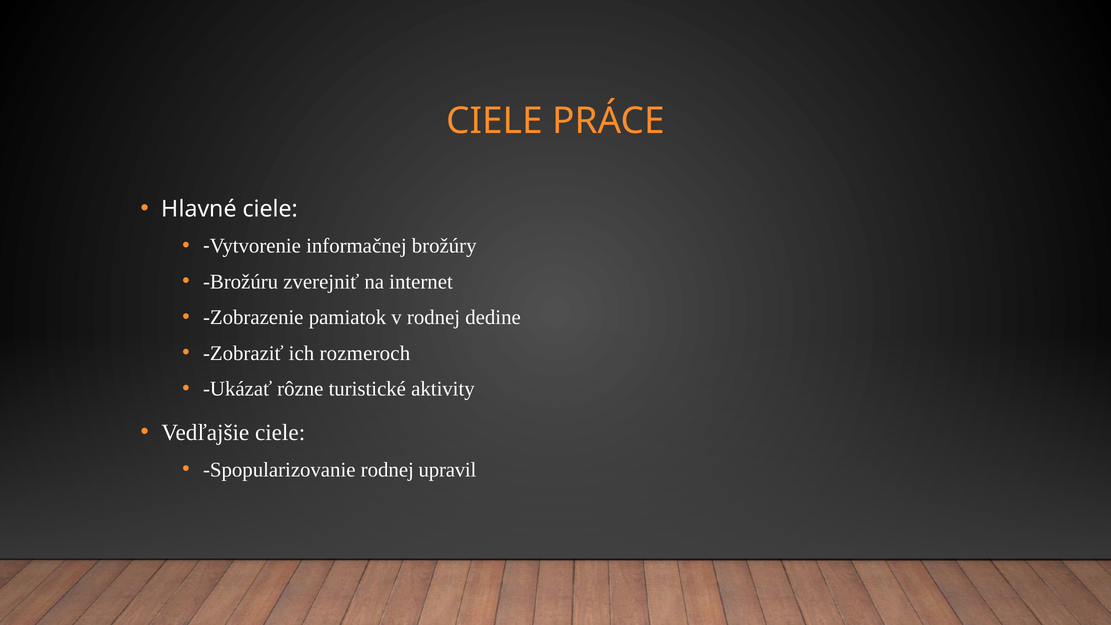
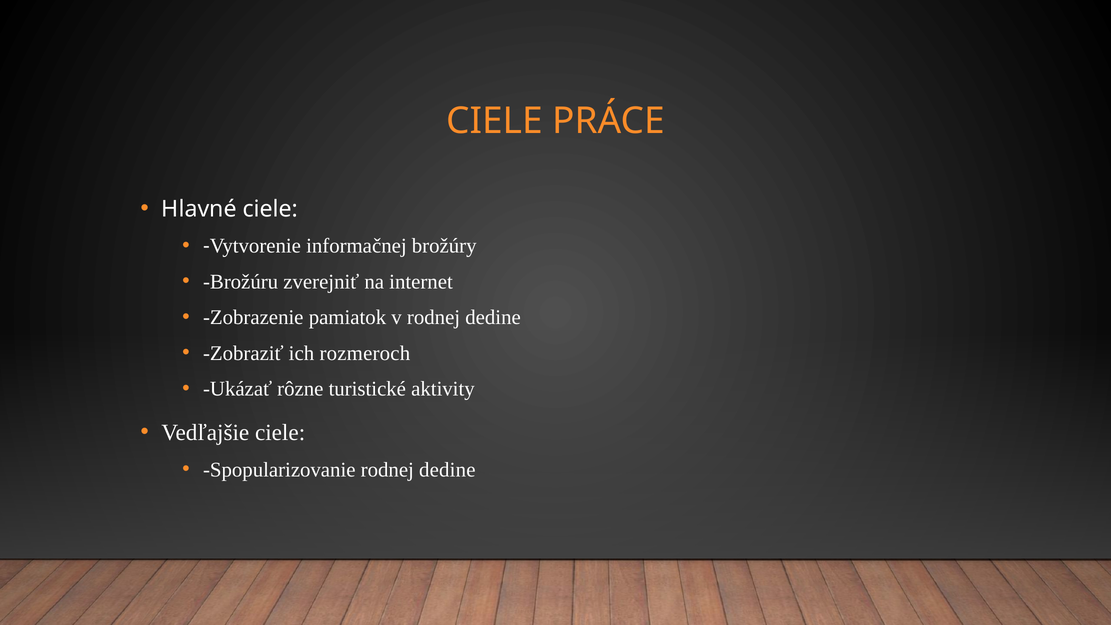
Spopularizovanie rodnej upravil: upravil -> dedine (447, 470)
